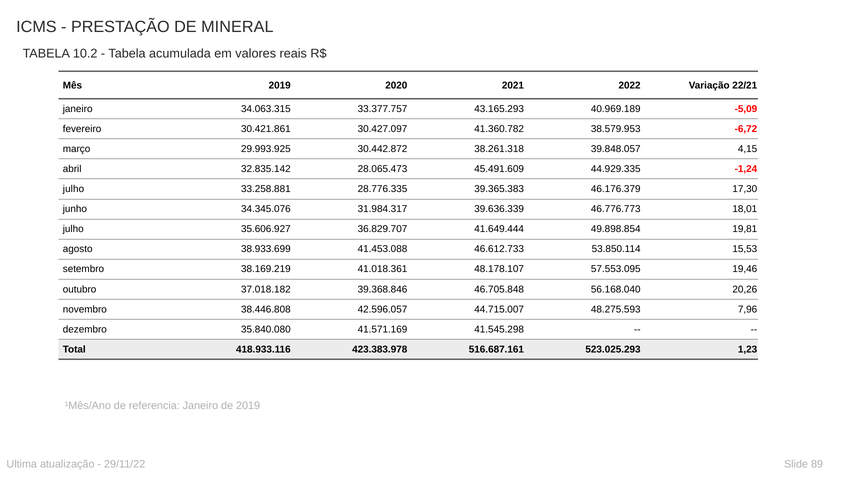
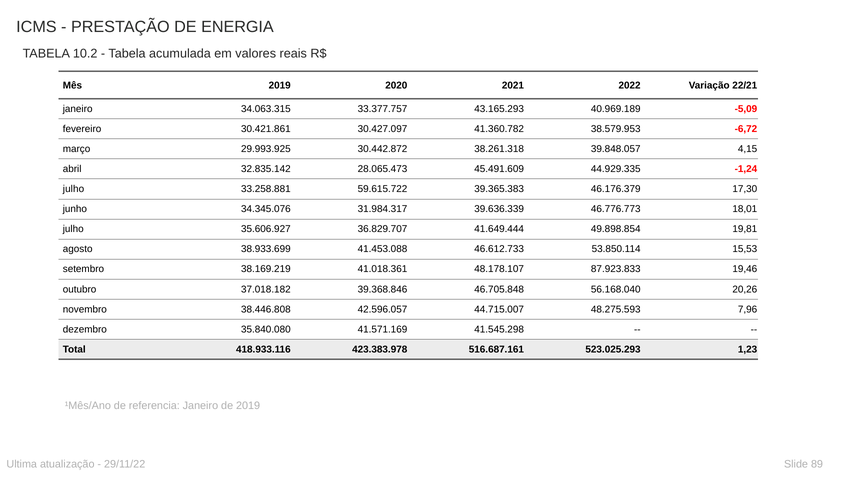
MINERAL: MINERAL -> ENERGIA (237, 27)
28.776.335: 28.776.335 -> 59.615.722 (383, 189)
57.553.095: 57.553.095 -> 87.923.833 (616, 269)
